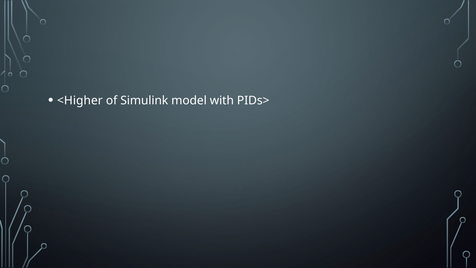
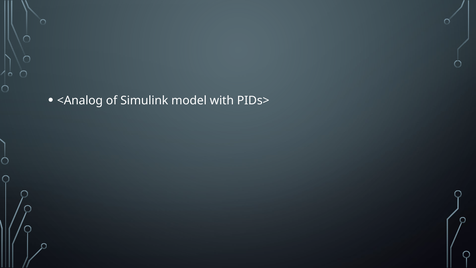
<Higher: <Higher -> <Analog (80, 100)
